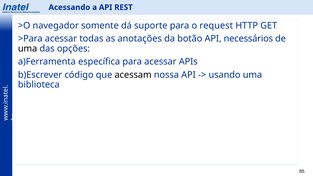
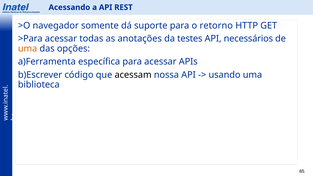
request: request -> retorno (216, 26)
botão: botão -> testes (190, 39)
uma colour: black -> orange (28, 49)
